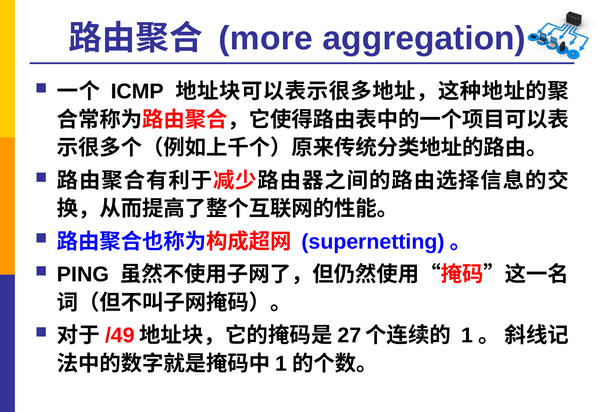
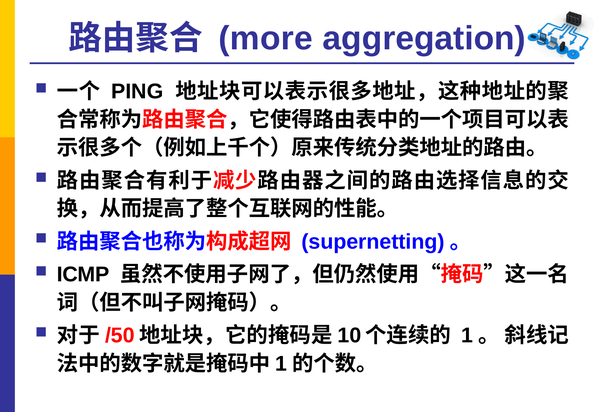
ICMP: ICMP -> PING (137, 91)
PING: PING -> ICMP (83, 274)
/49: /49 -> /50 (120, 335)
27: 27 -> 10 (349, 335)
